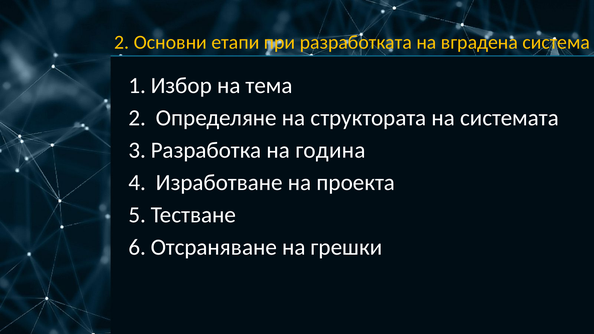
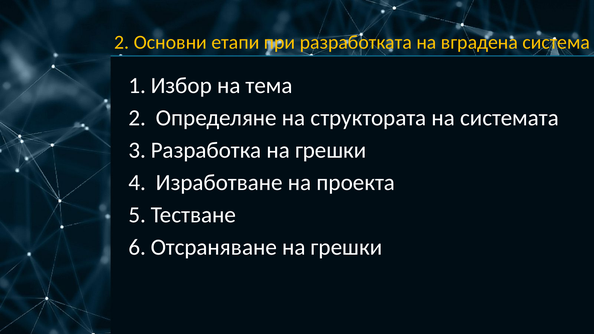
година: година -> грешки (331, 150)
